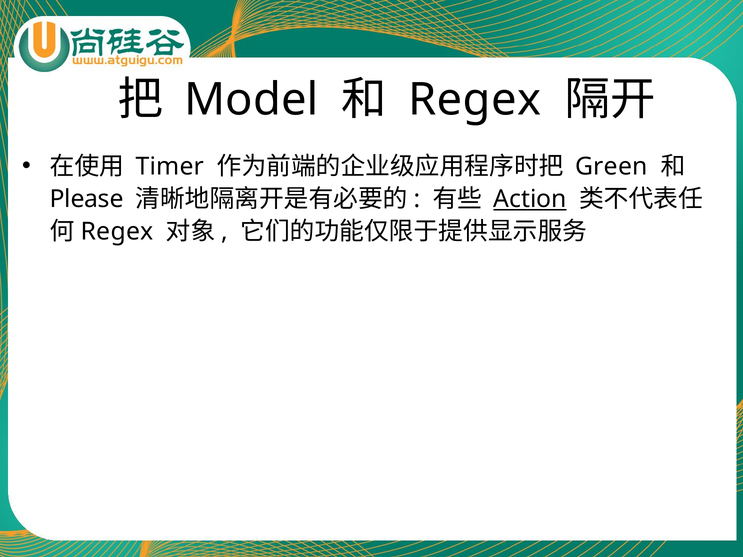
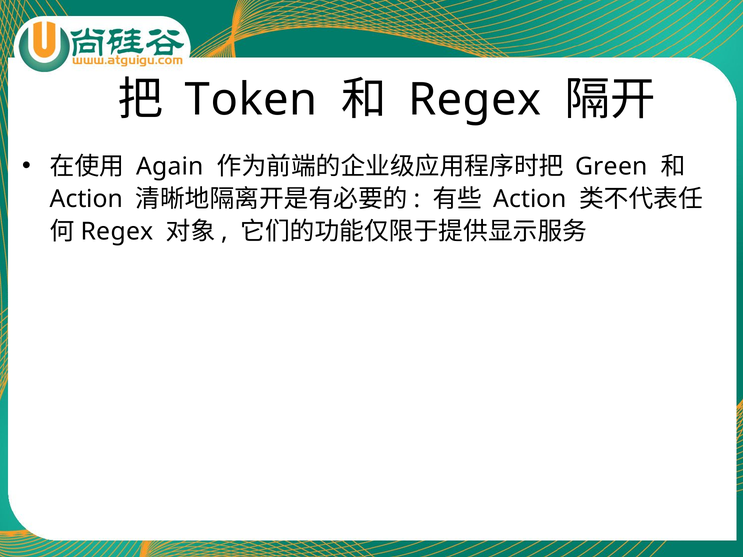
Model: Model -> Token (251, 100)
Timer: Timer -> Again (170, 166)
Please: Please -> Action (86, 199)
Action underline: present -> none (530, 199)
